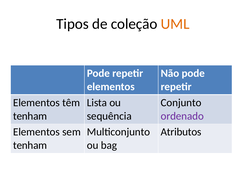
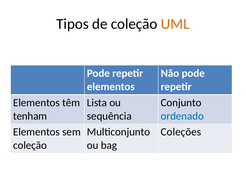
ordenado colour: purple -> blue (182, 116)
Atributos: Atributos -> Coleções (181, 132)
tenham: tenham -> coleção (30, 145)
